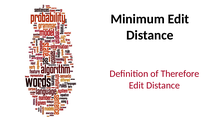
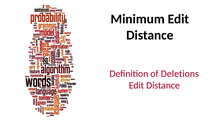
Therefore: Therefore -> Deletions (180, 74)
